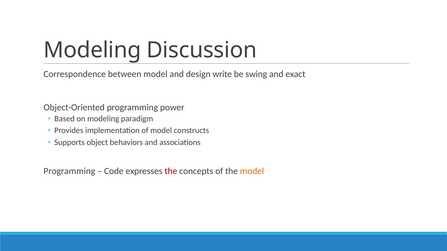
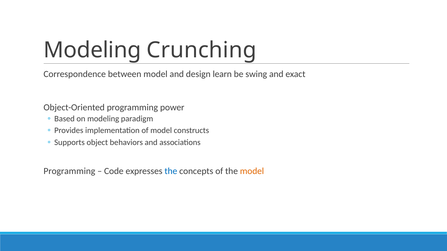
Discussion: Discussion -> Crunching (202, 50)
write: write -> learn (222, 74)
the colour: red -> blue (171, 171)
